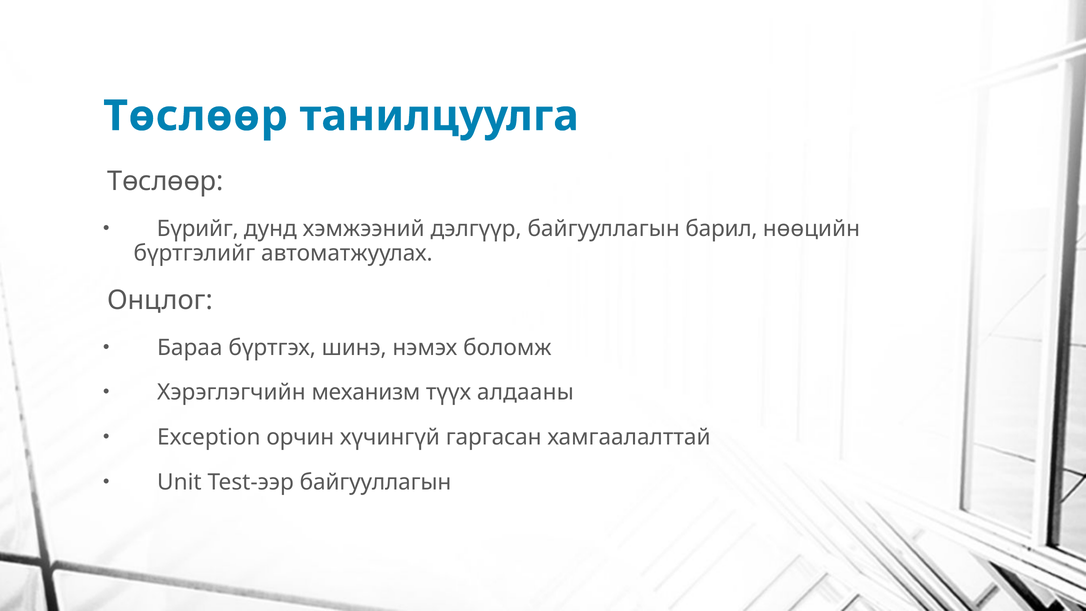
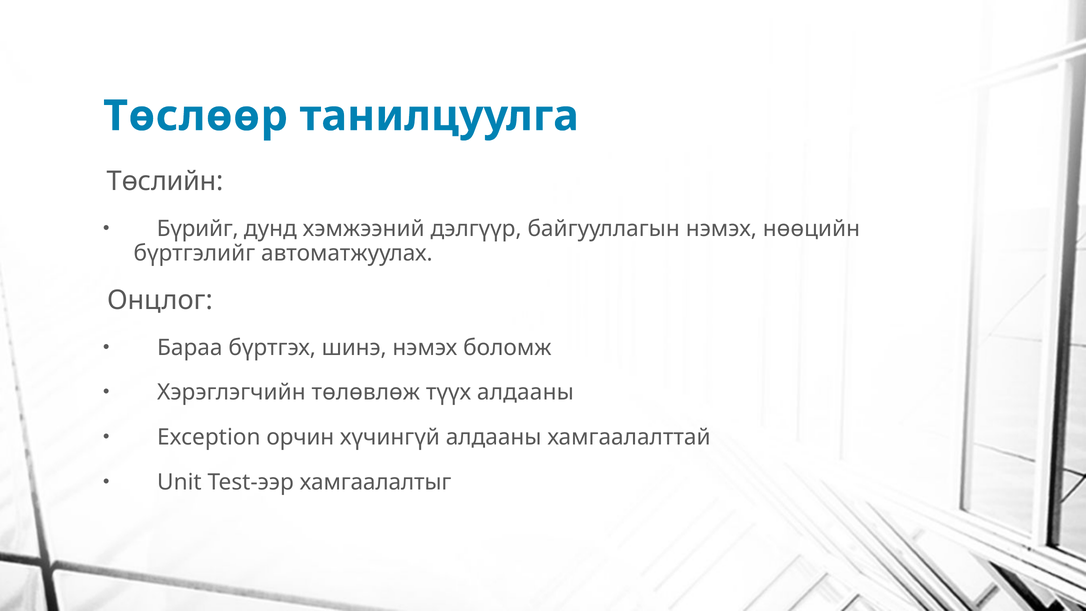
Төслөөр: Төслөөр -> Төслийн (165, 182)
байгууллагын барил: барил -> нэмэх (721, 229)
механизм: механизм -> төлөвлөж (366, 393)
хүчингүй гаргасан: гаргасан -> алдааны (494, 437)
Test-ээр байгууллагын: байгууллагын -> хамгаалалтыг (376, 482)
